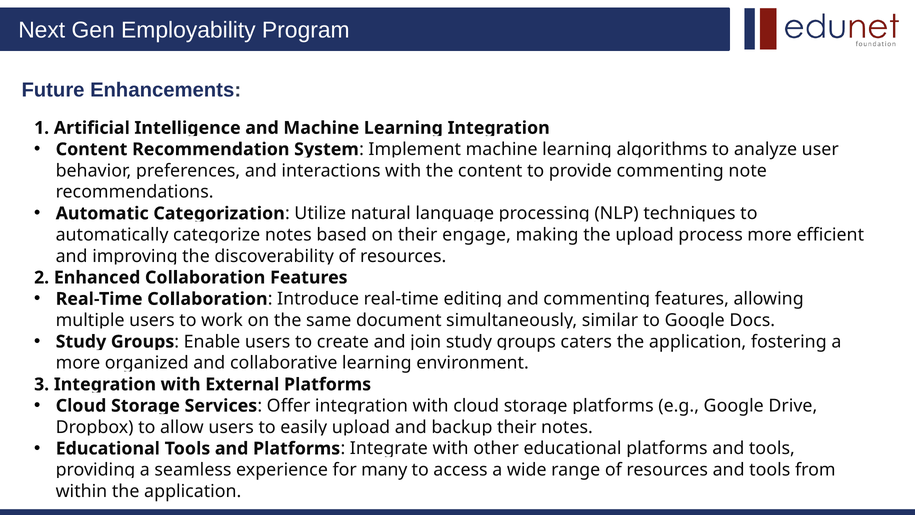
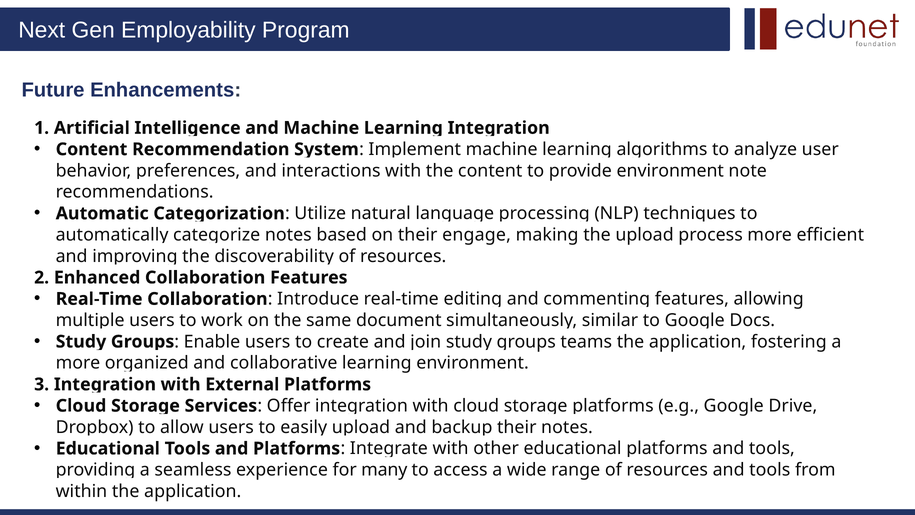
provide commenting: commenting -> environment (670, 171)
caters: caters -> teams (586, 342)
